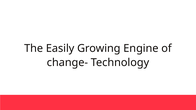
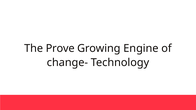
Easily: Easily -> Prove (60, 48)
